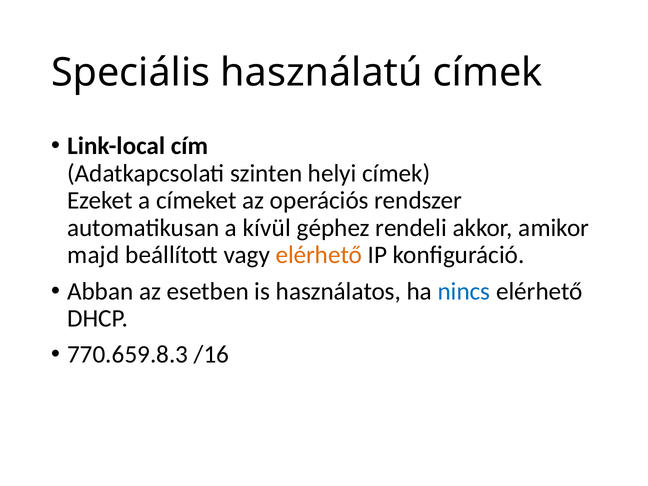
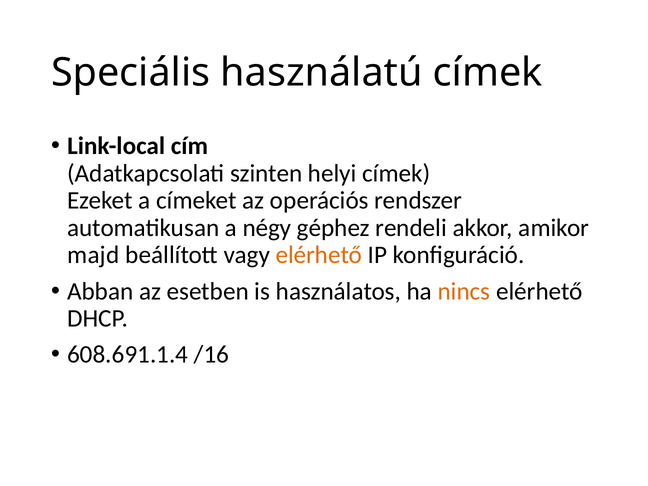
kívül: kívül -> négy (267, 228)
nincs colour: blue -> orange (464, 291)
770.659.8.3: 770.659.8.3 -> 608.691.1.4 (128, 355)
